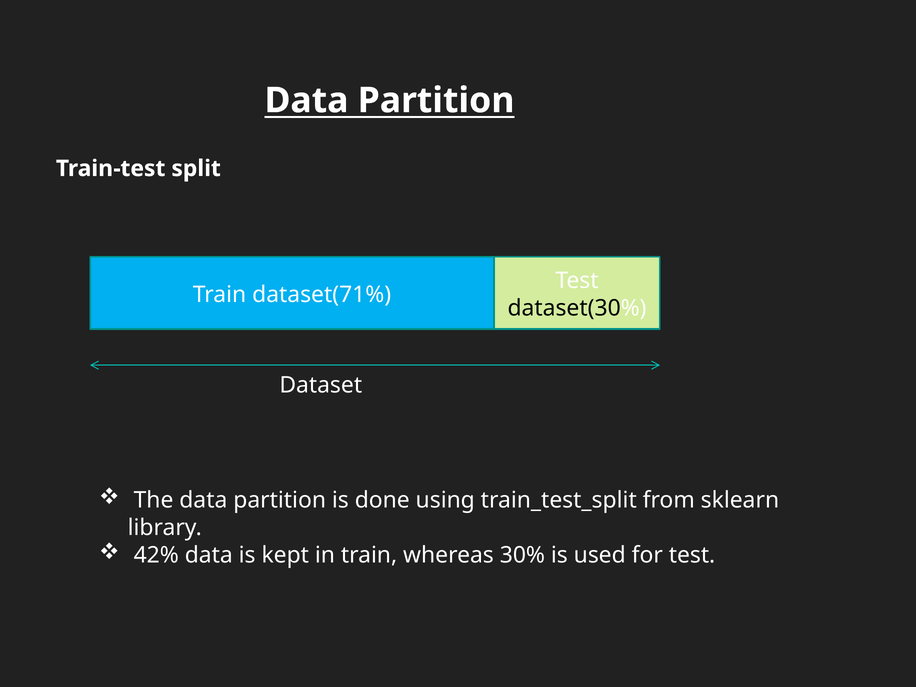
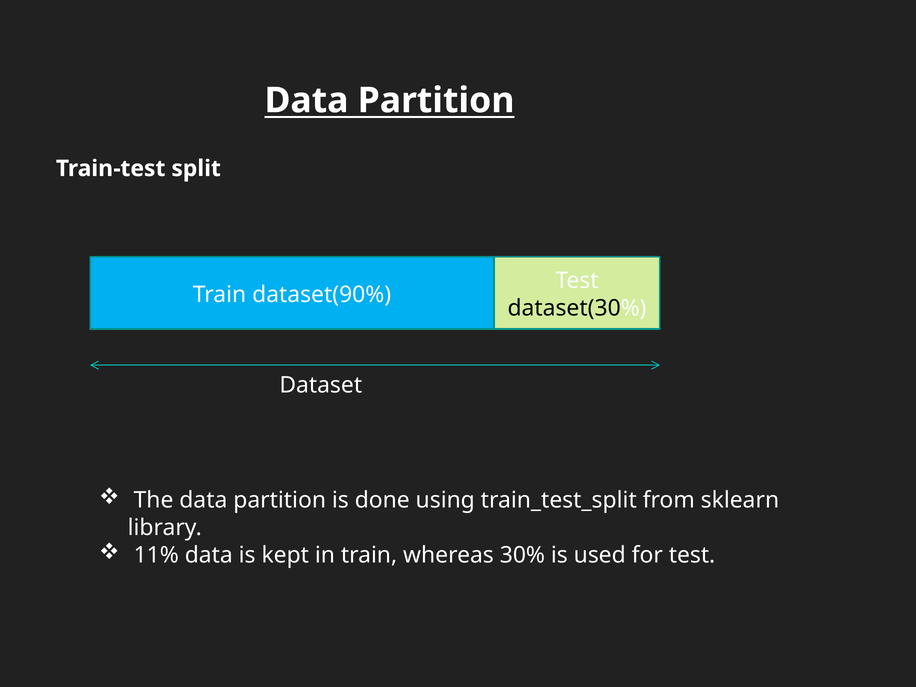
dataset(71%: dataset(71% -> dataset(90% (322, 295)
42%: 42% -> 11% (156, 555)
